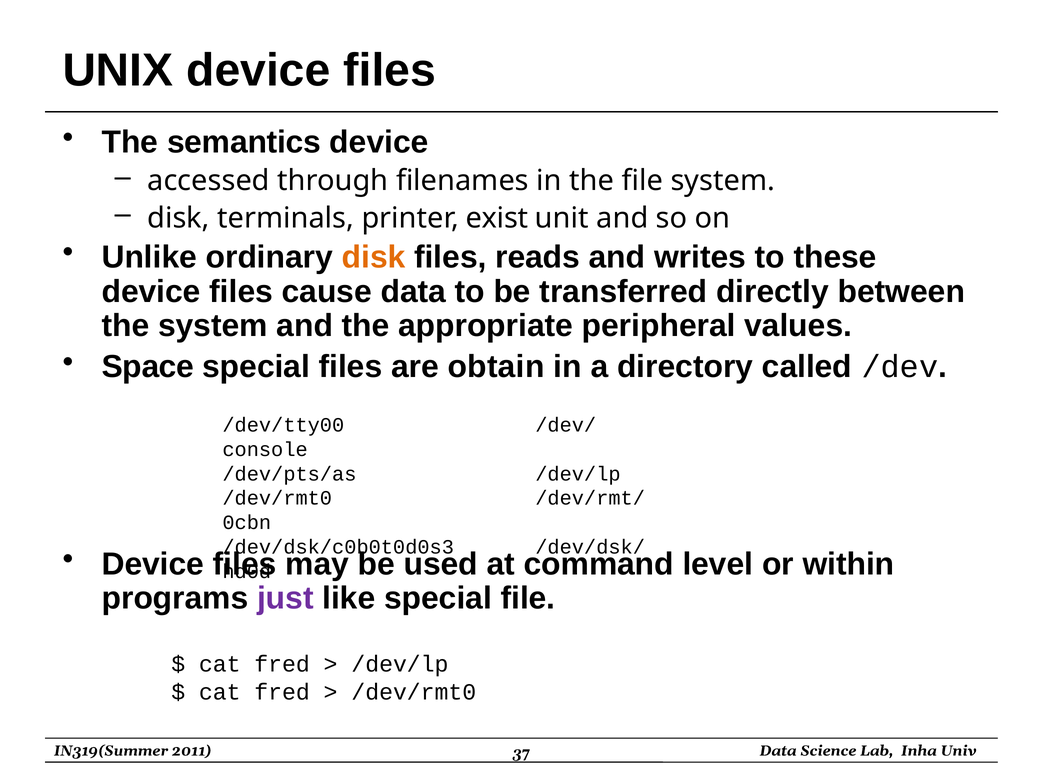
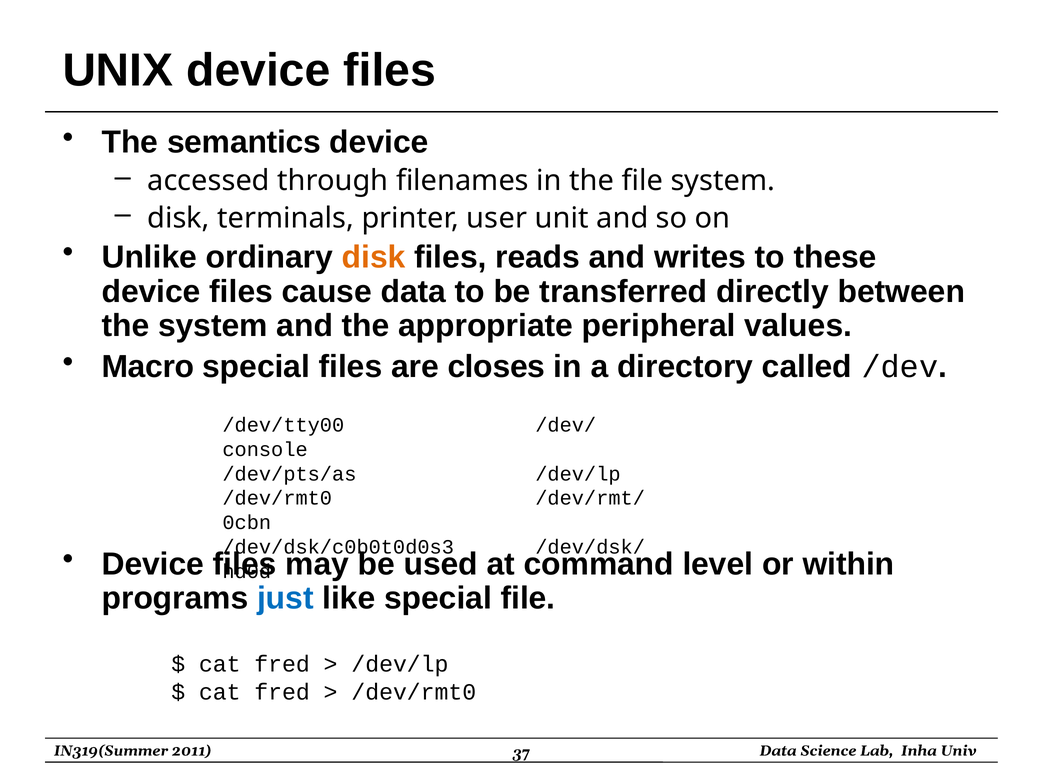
exist: exist -> user (497, 218)
Space: Space -> Macro (148, 367)
obtain: obtain -> closes (496, 367)
just colour: purple -> blue (285, 599)
